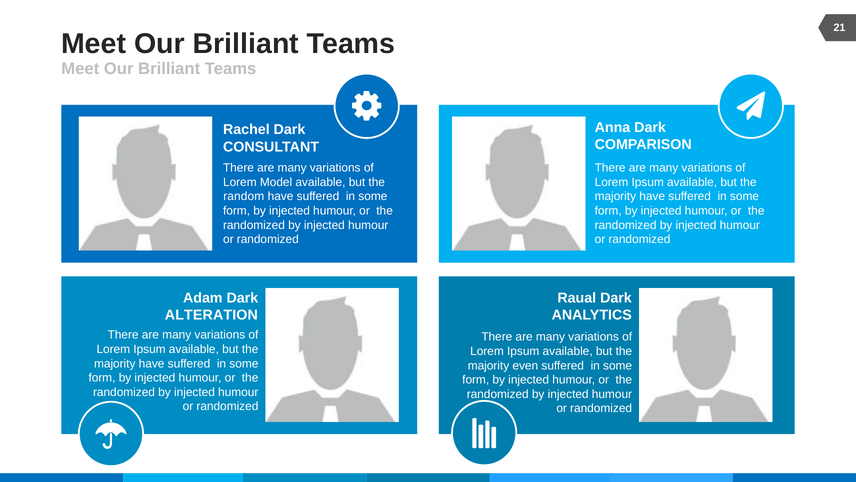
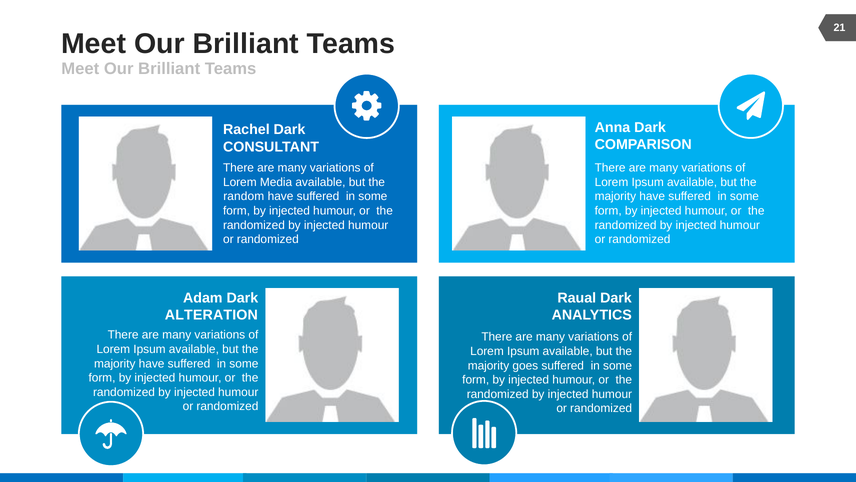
Model: Model -> Media (276, 182)
even: even -> goes (525, 365)
